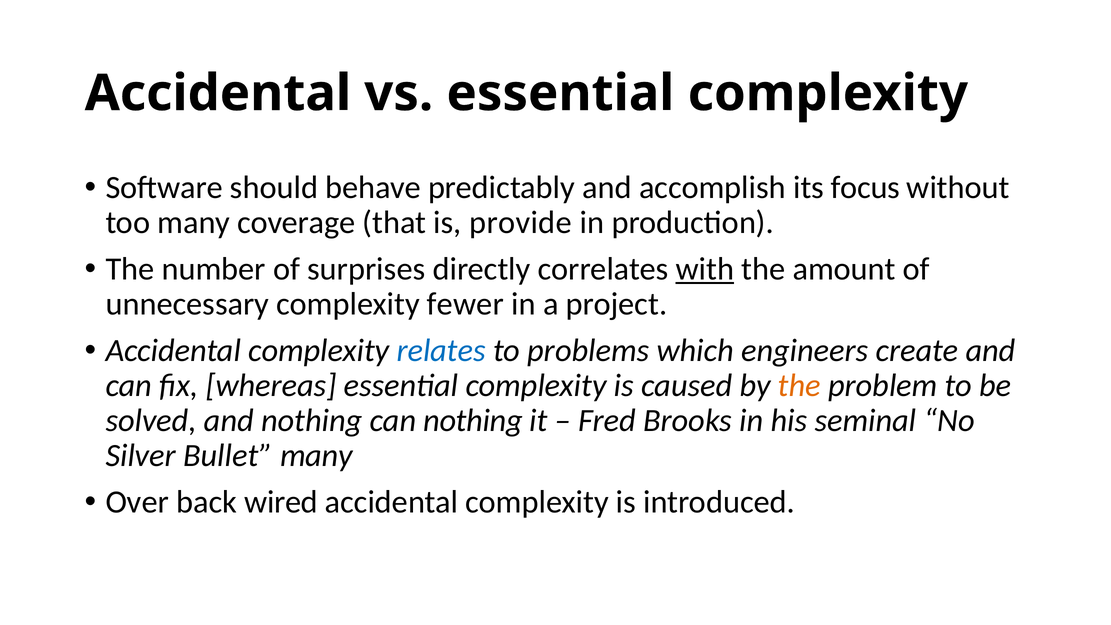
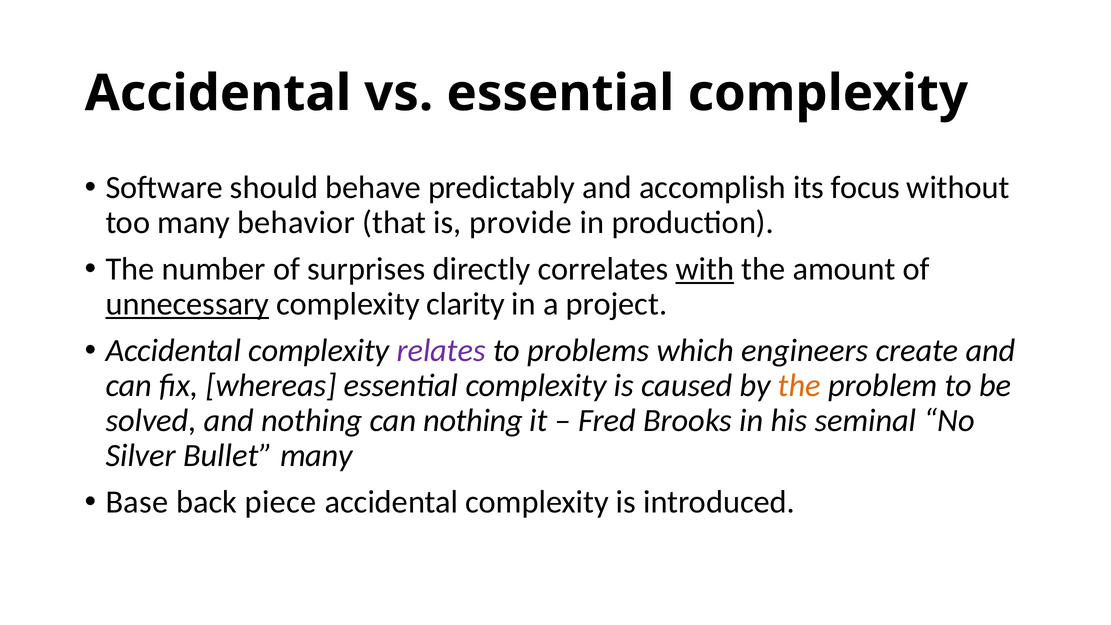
coverage: coverage -> behavior (296, 223)
unnecessary underline: none -> present (187, 304)
fewer: fewer -> clarity (466, 304)
relates colour: blue -> purple (441, 351)
Over: Over -> Base (137, 502)
wired: wired -> piece (281, 502)
